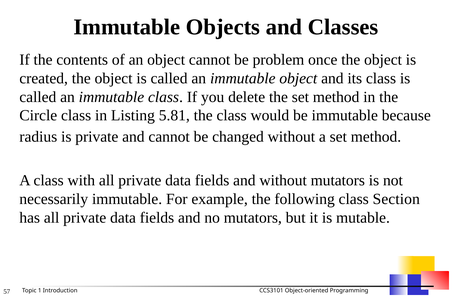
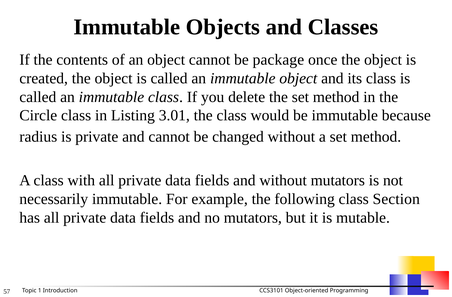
problem: problem -> package (278, 60)
5.81: 5.81 -> 3.01 (174, 116)
